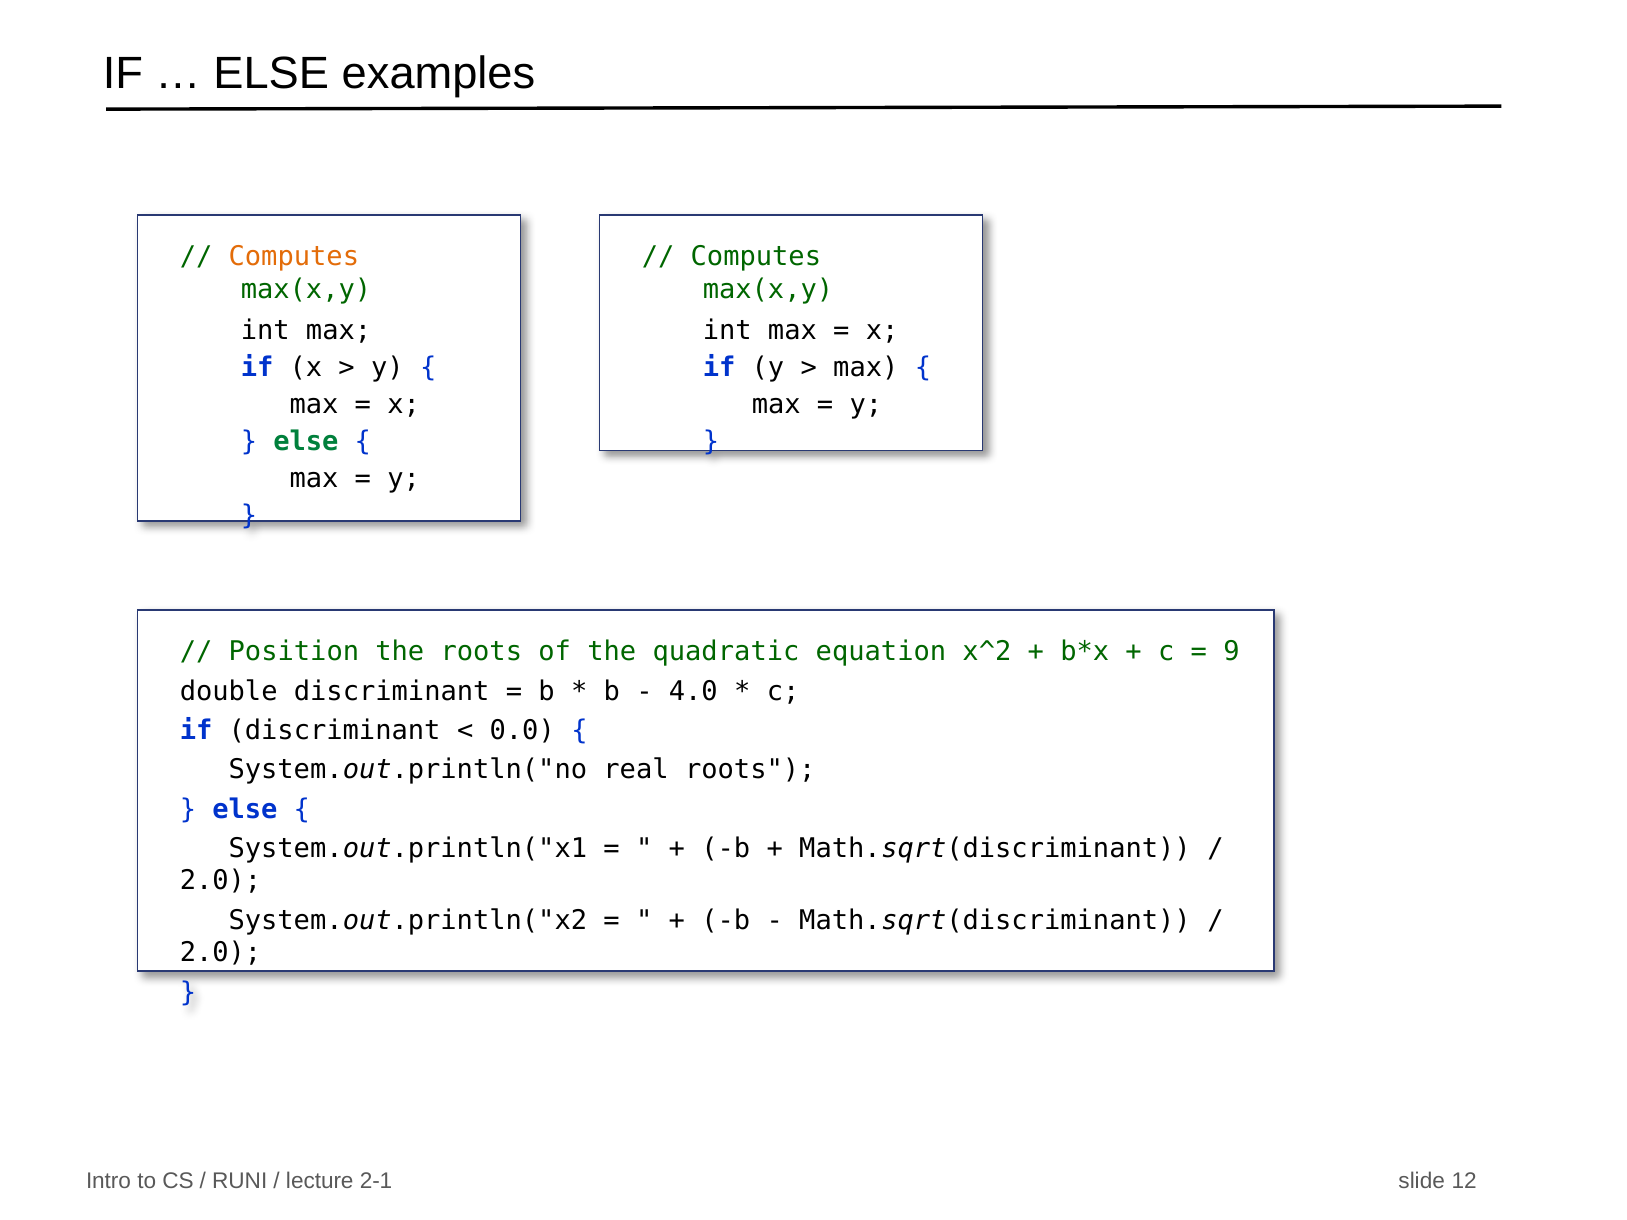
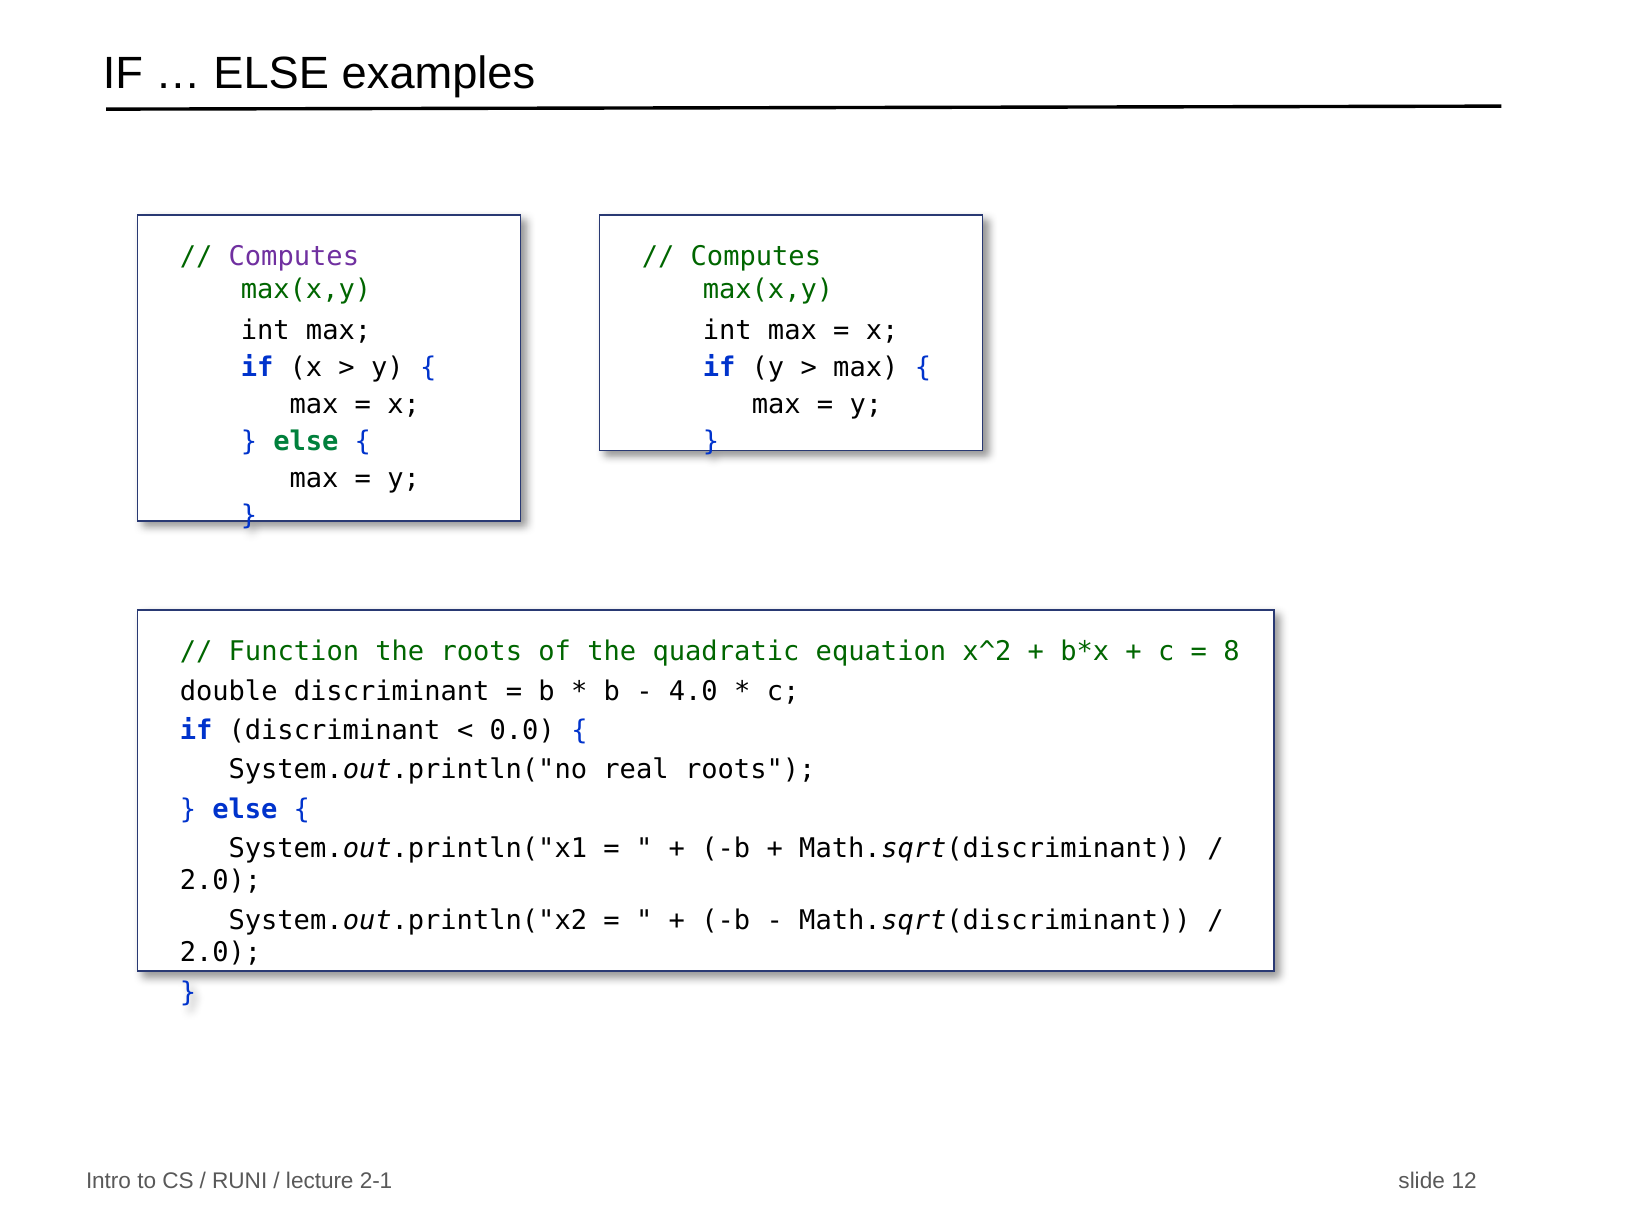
Computes colour: orange -> purple (294, 257)
Position: Position -> Function (294, 652)
9: 9 -> 8 (1232, 652)
